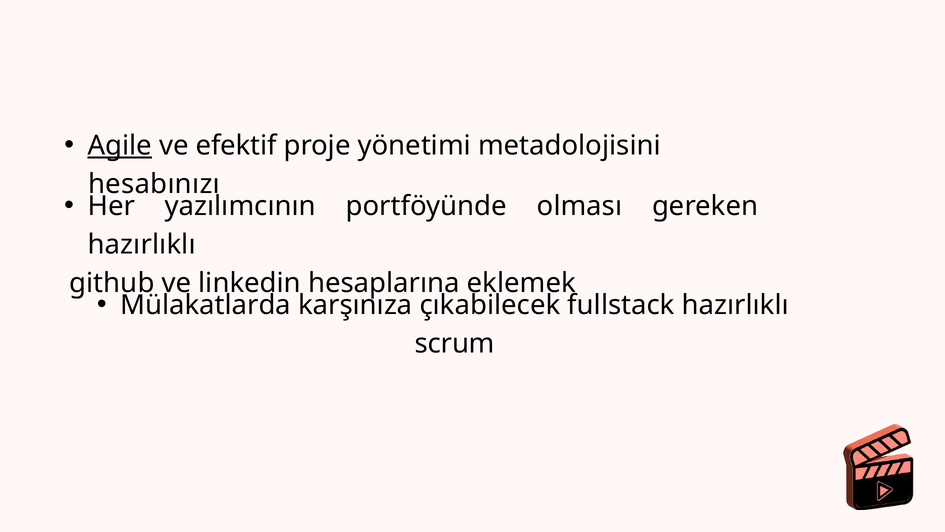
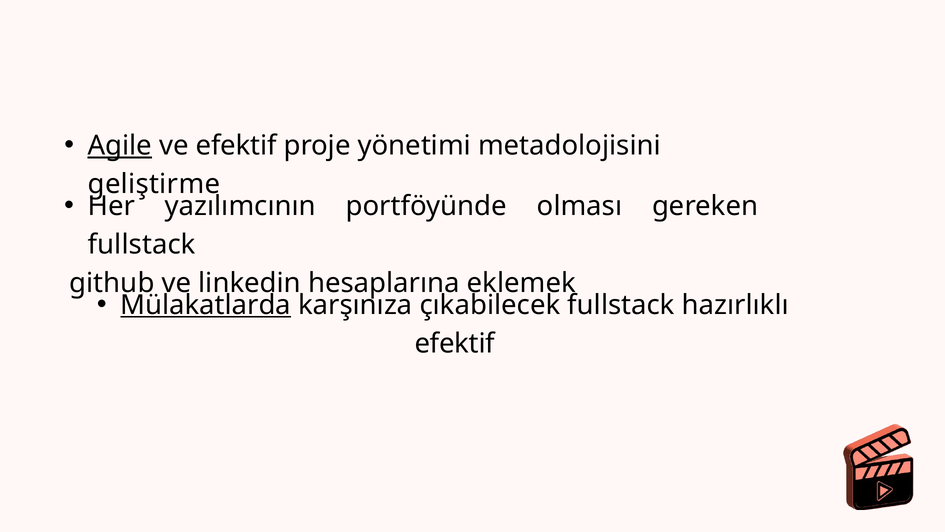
hesabınızı: hesabınızı -> geliştirme (154, 184)
hazırlıklı: hazırlıklı -> fullstack (142, 245)
Mülakatlarda underline: none -> present (206, 305)
scrum: scrum -> efektif (455, 343)
